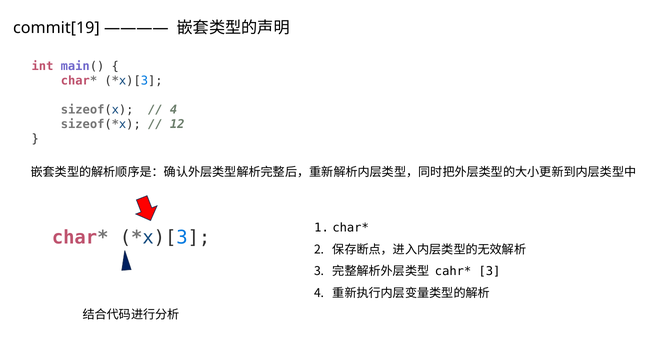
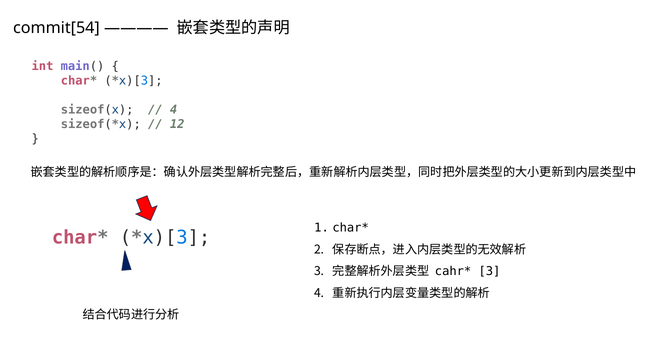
commit[19: commit[19 -> commit[54 (56, 28)
